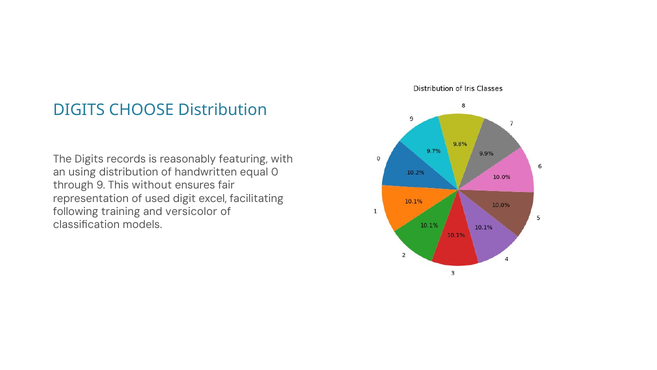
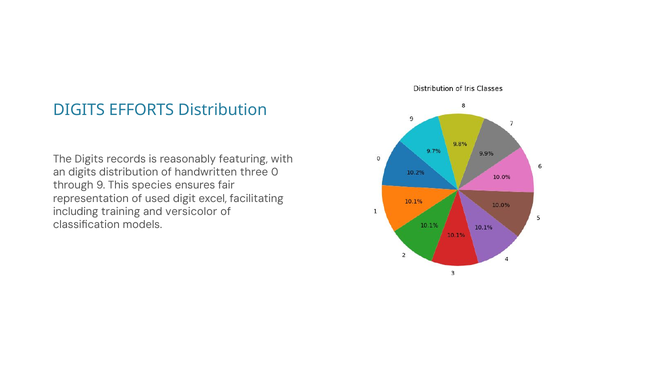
CHOOSE: CHOOSE -> EFFORTS (141, 110)
an using: using -> digits (82, 172)
equal: equal -> three (254, 172)
without: without -> species (152, 185)
following: following -> including (76, 211)
